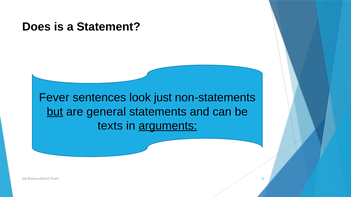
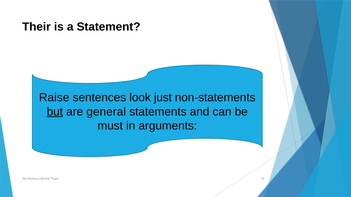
Does: Does -> Their (36, 27)
Fever: Fever -> Raise (54, 98)
texts: texts -> must (110, 126)
arguments underline: present -> none (168, 126)
